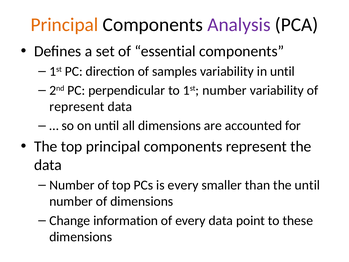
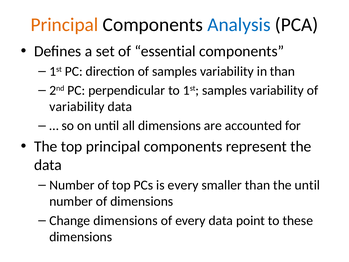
Analysis colour: purple -> blue (239, 25)
in until: until -> than (282, 71)
1st number: number -> samples (225, 90)
represent: represent -> variability (77, 107)
Change information: information -> dimensions (126, 220)
